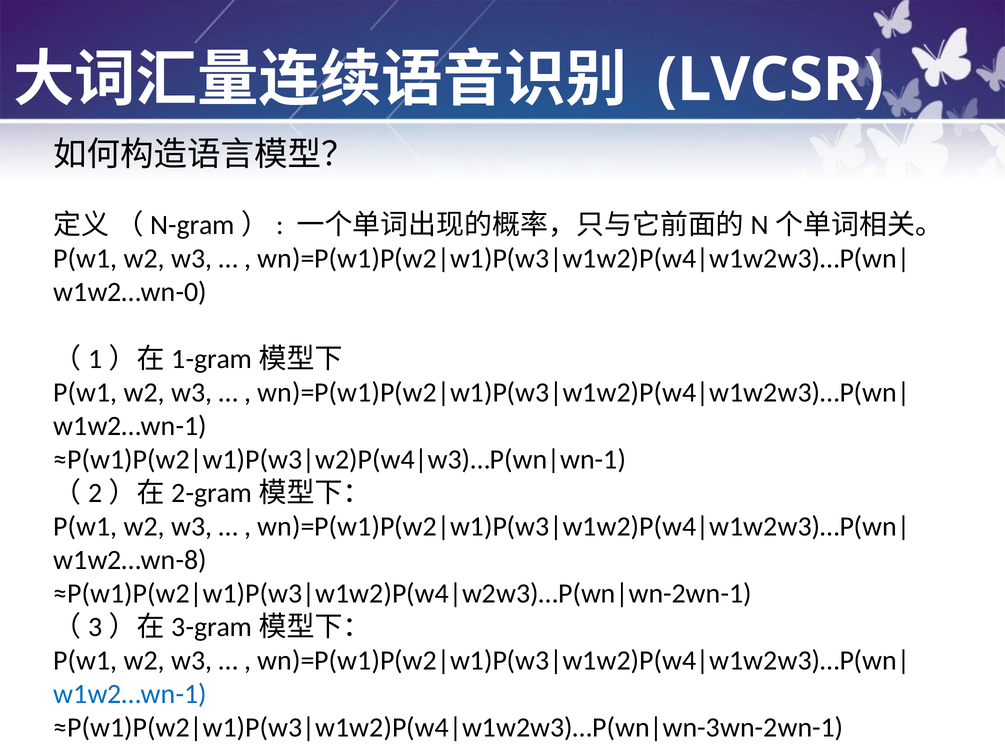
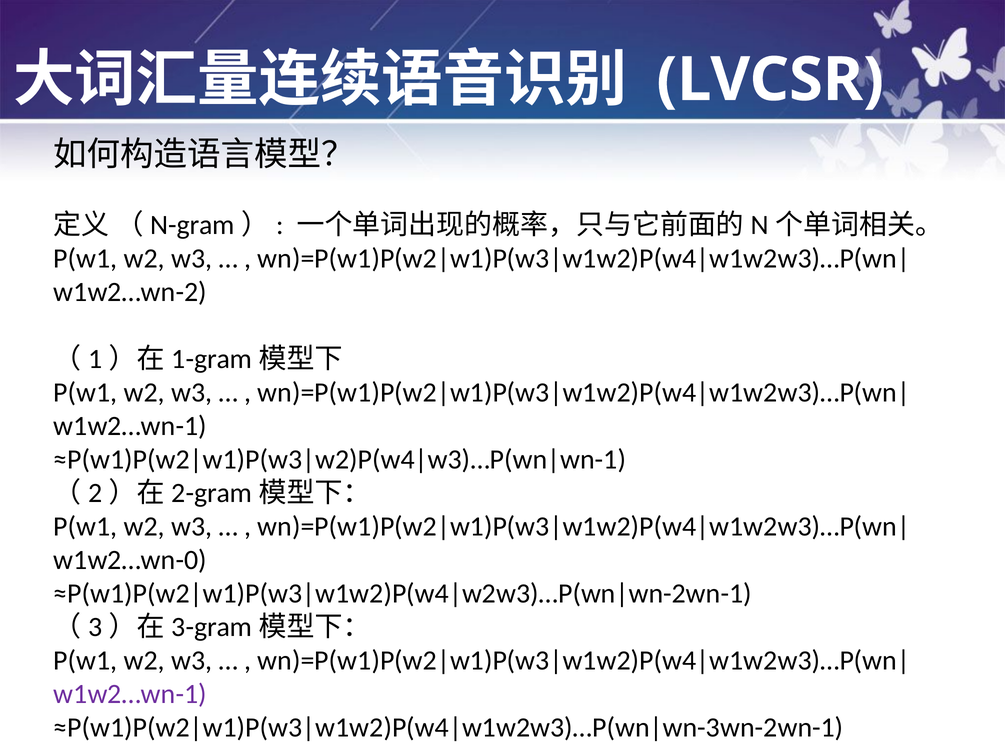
w1w2…wn-0: w1w2…wn-0 -> w1w2…wn-2 (130, 292)
w1w2…wn-8: w1w2…wn-8 -> w1w2…wn-0 (130, 560)
w1w2…wn-1 colour: blue -> purple (130, 694)
